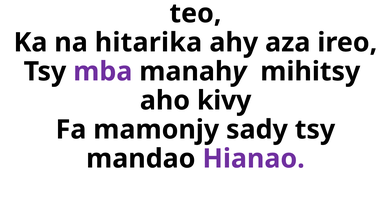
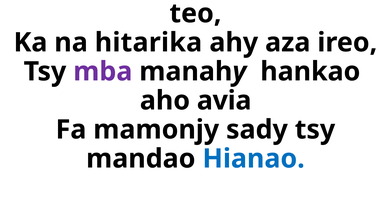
mihitsy: mihitsy -> hankao (310, 71)
kivy: kivy -> avia (224, 100)
Hianao colour: purple -> blue (254, 158)
